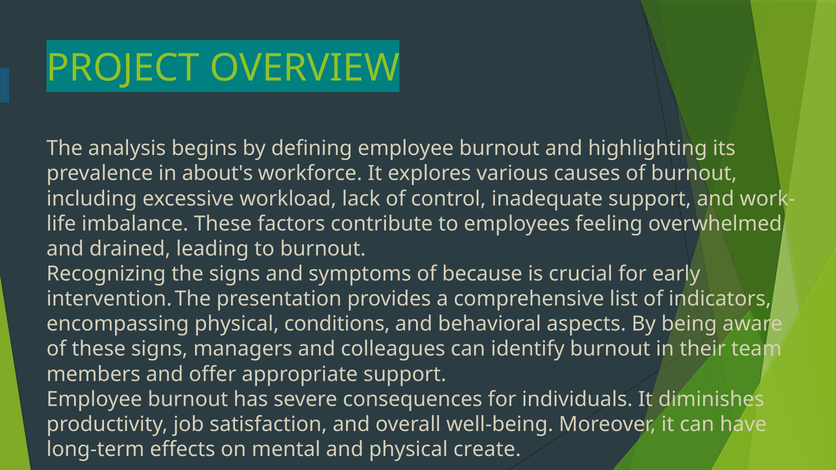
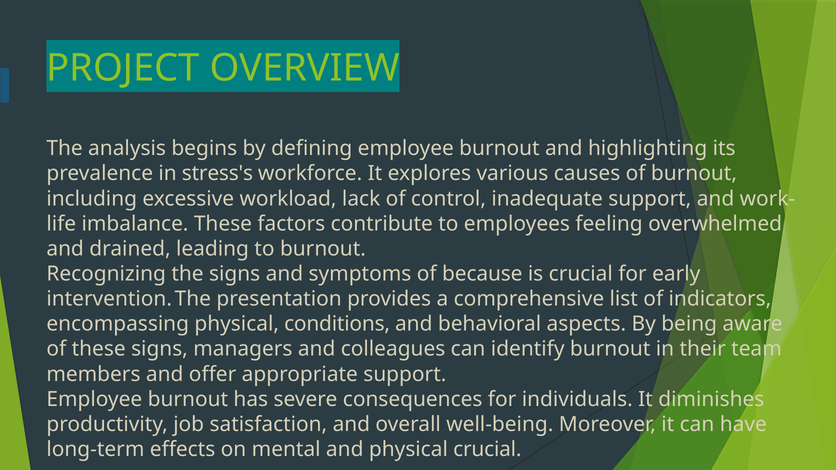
about's: about's -> stress's (217, 174)
physical create: create -> crucial (487, 450)
